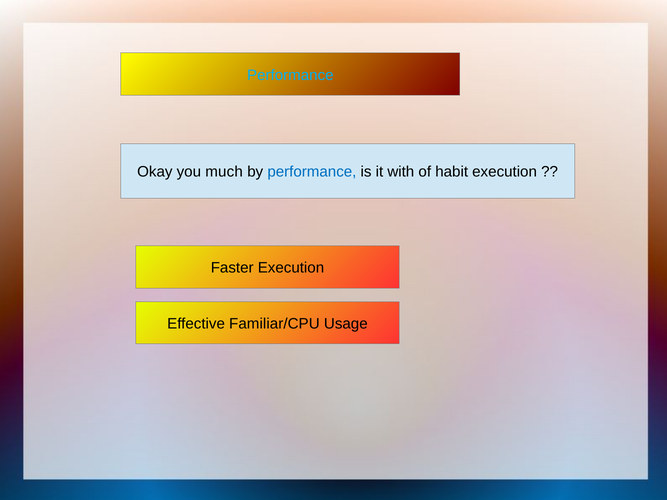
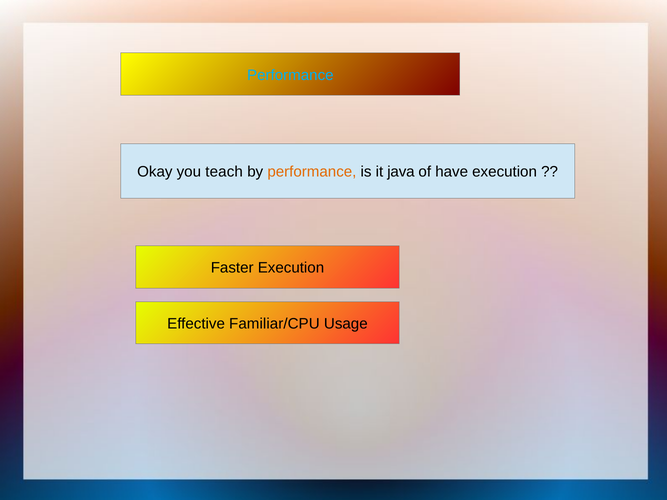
much: much -> teach (224, 172)
performance colour: blue -> orange (312, 172)
with: with -> java (401, 172)
habit: habit -> have (452, 172)
